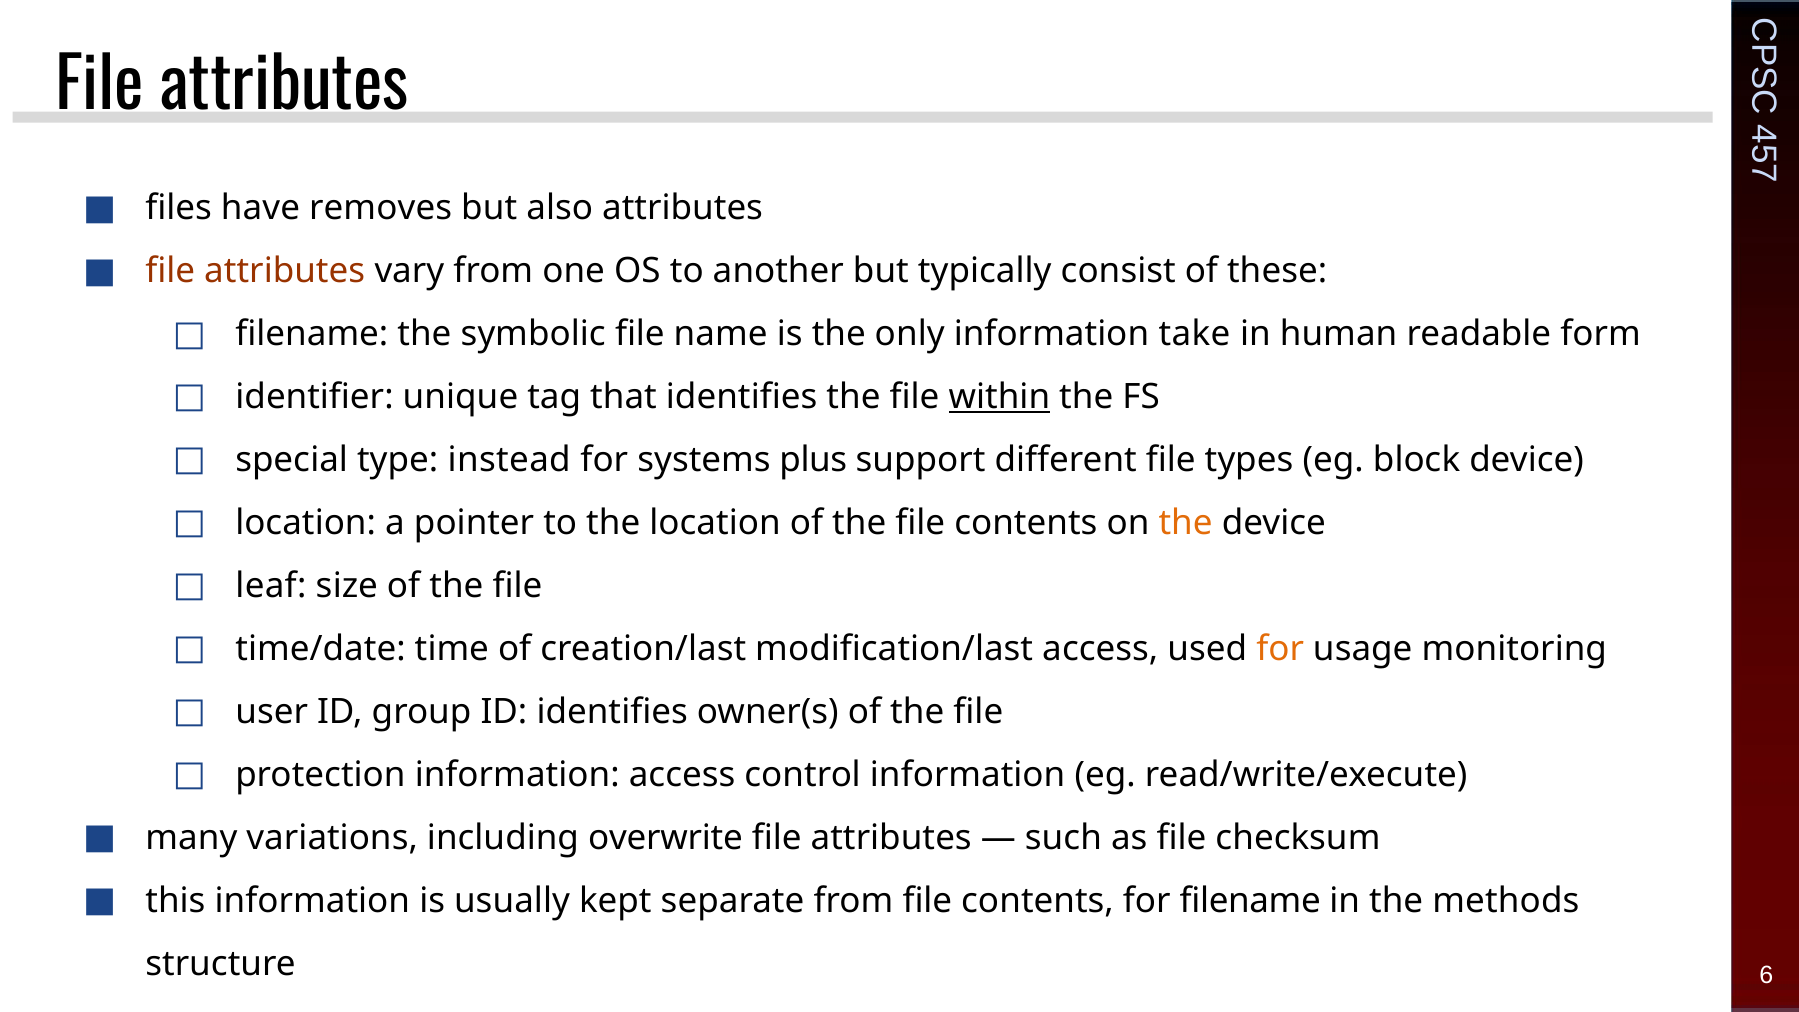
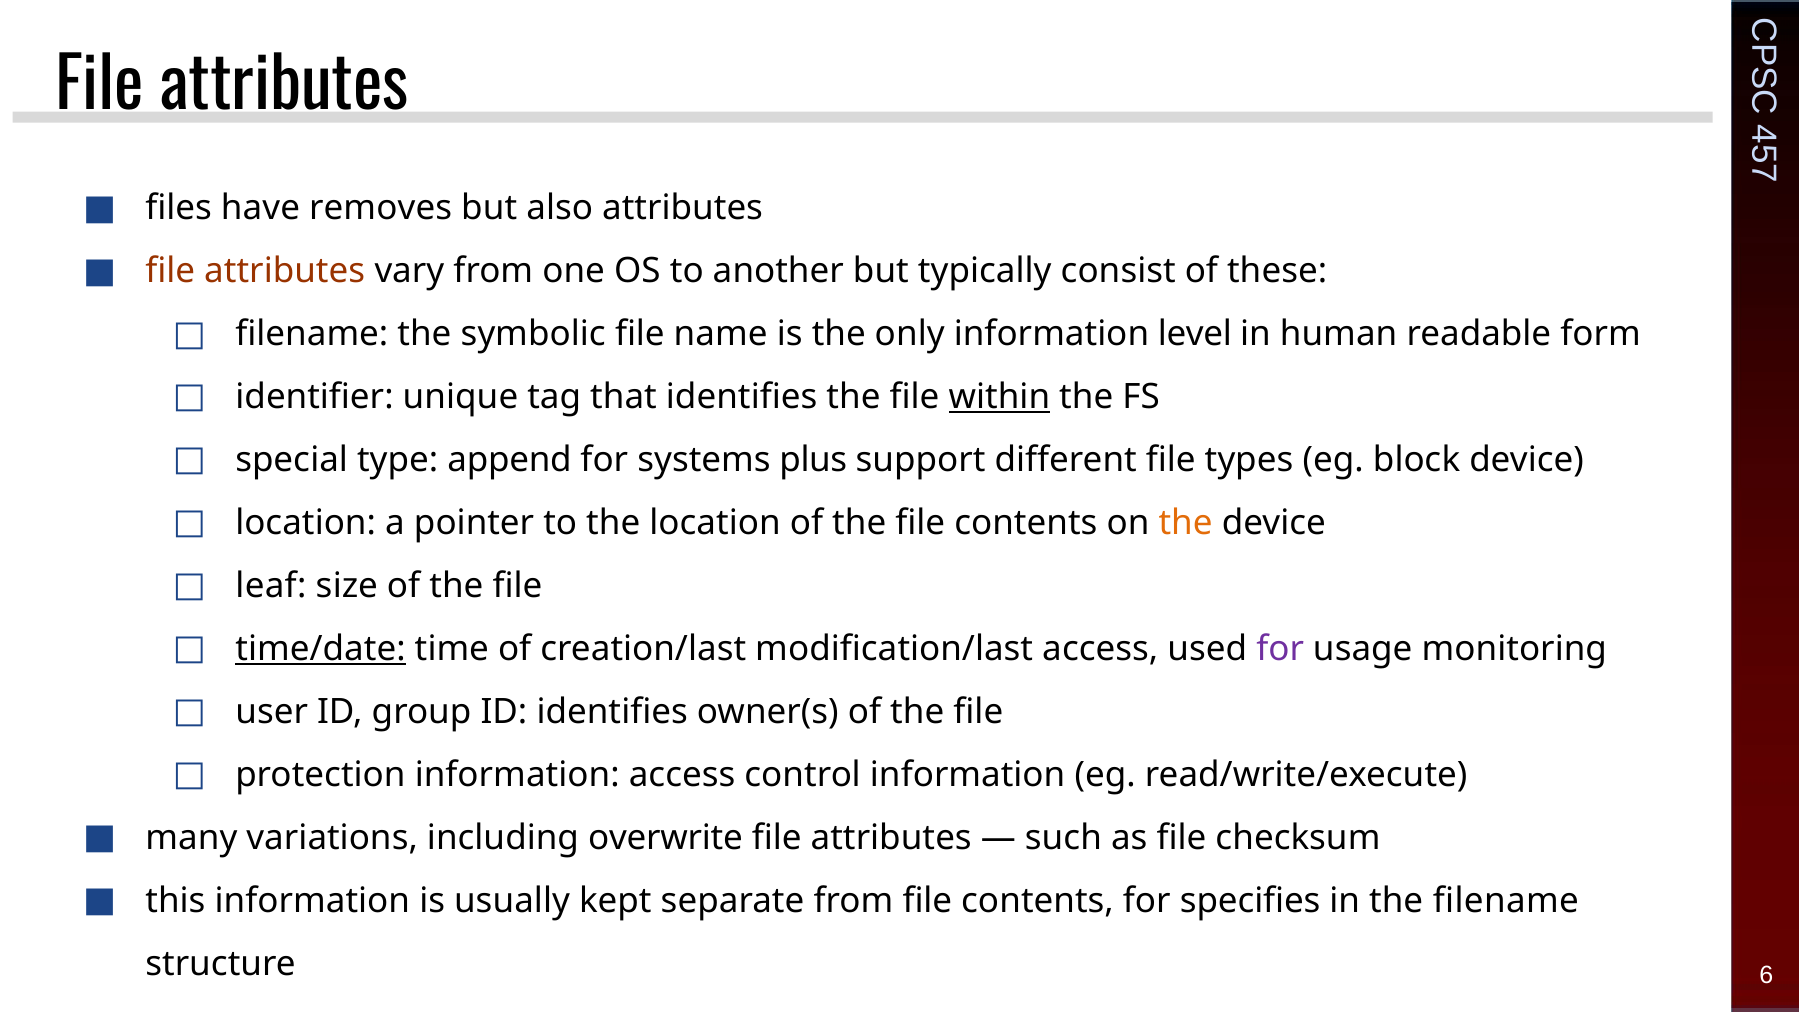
take: take -> level (1195, 334)
instead: instead -> append (510, 460)
time/date underline: none -> present (321, 649)
for colour: orange -> purple (1280, 649)
for filename: filename -> specifies (1250, 901)
the methods: methods -> filename (1506, 901)
